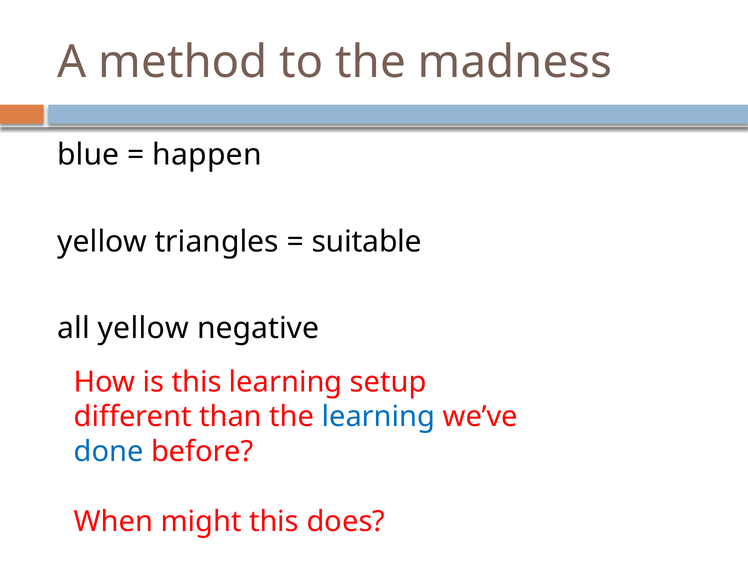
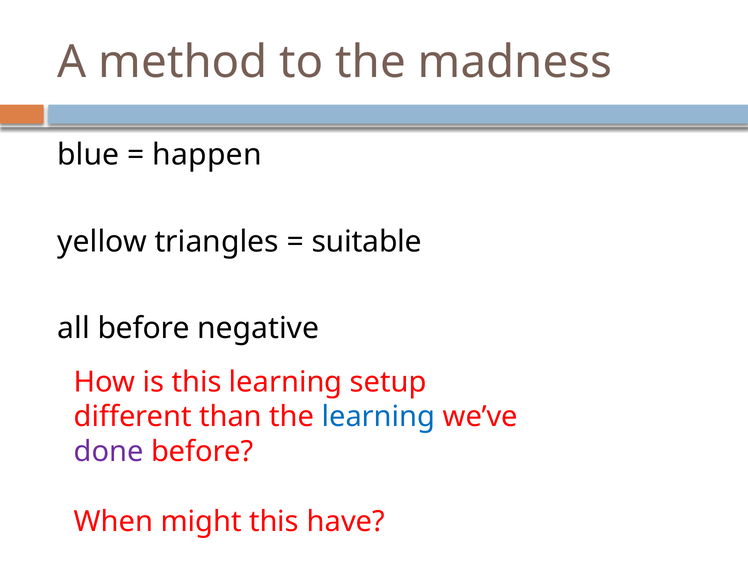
all yellow: yellow -> before (144, 329)
done colour: blue -> purple (109, 452)
does: does -> have (346, 522)
